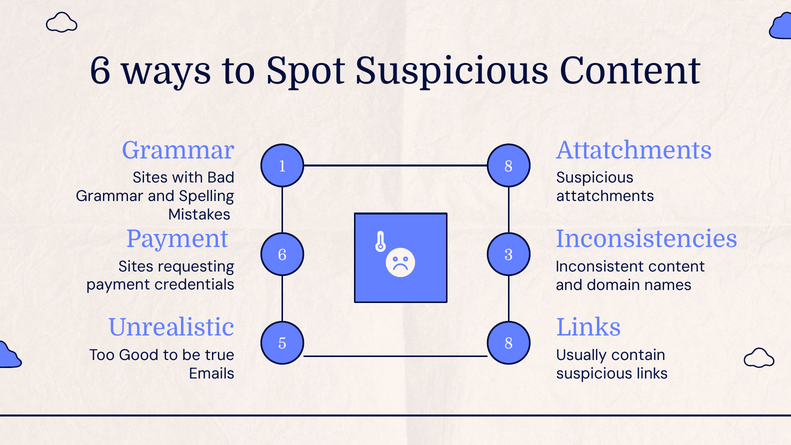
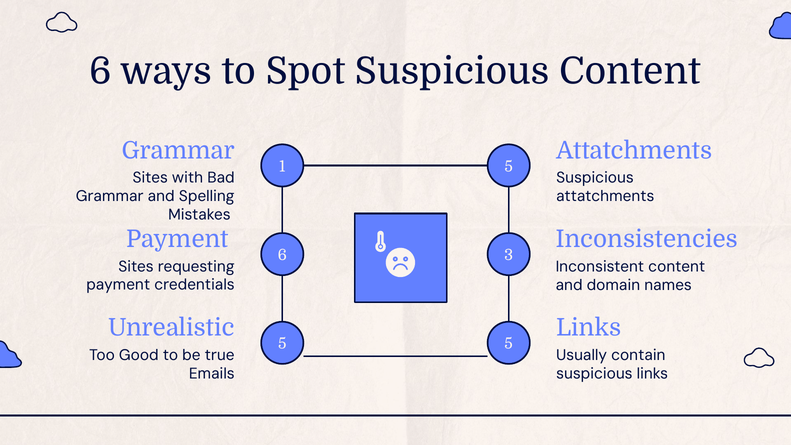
1 8: 8 -> 5 (509, 166)
5 8: 8 -> 5 (509, 344)
